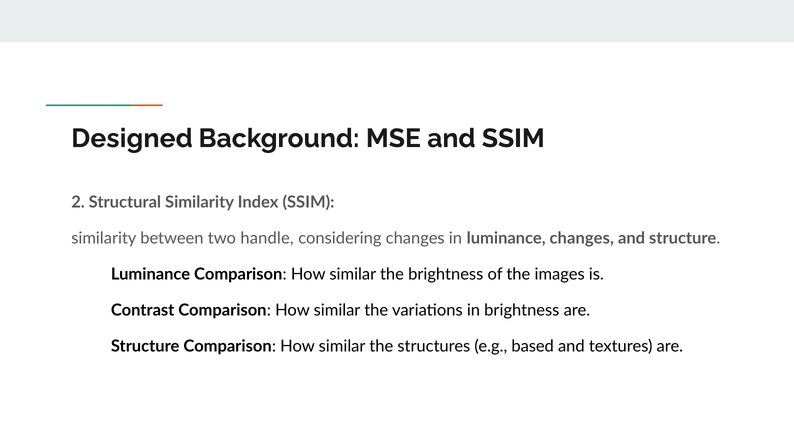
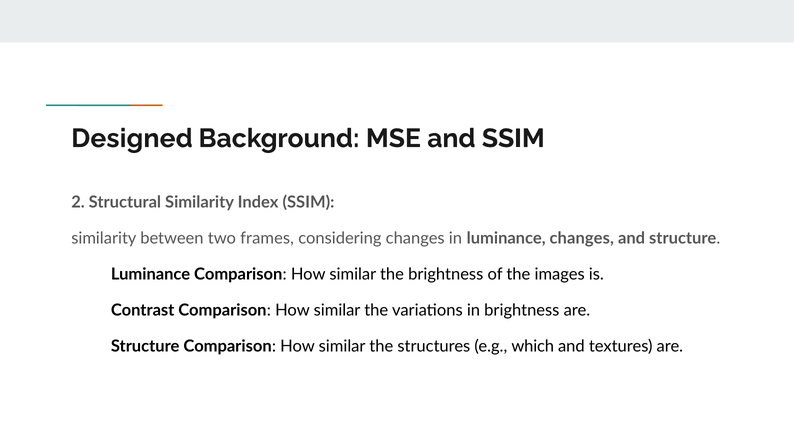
handle: handle -> frames (267, 239)
based: based -> which (533, 347)
